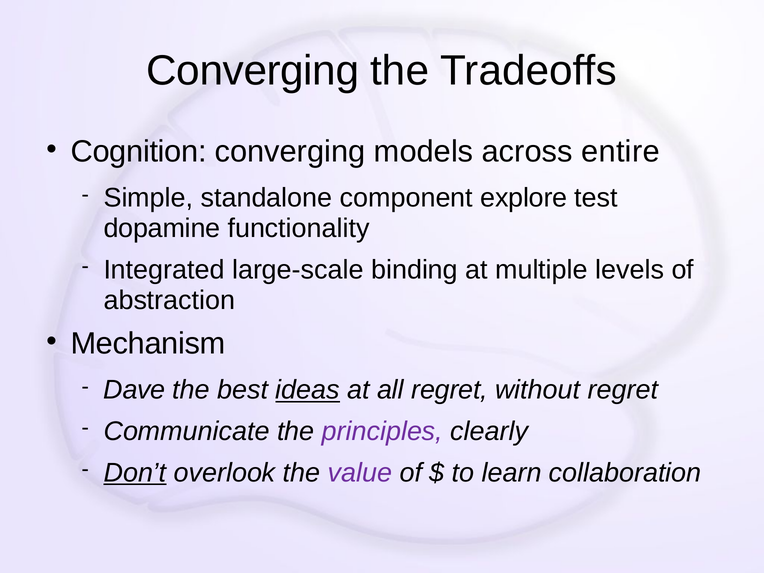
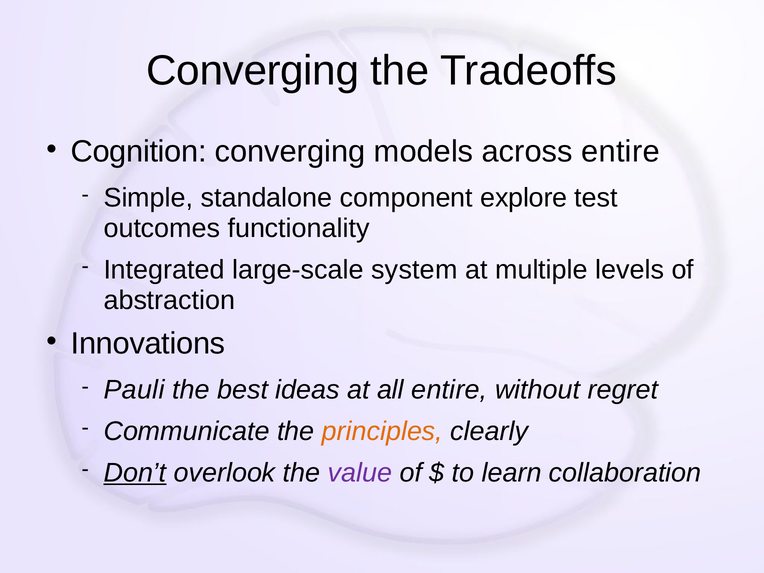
dopamine: dopamine -> outcomes (162, 229)
binding: binding -> system (414, 270)
Mechanism: Mechanism -> Innovations (148, 344)
Dave: Dave -> Pauli (134, 390)
ideas underline: present -> none (308, 390)
all regret: regret -> entire (449, 390)
principles colour: purple -> orange (382, 432)
